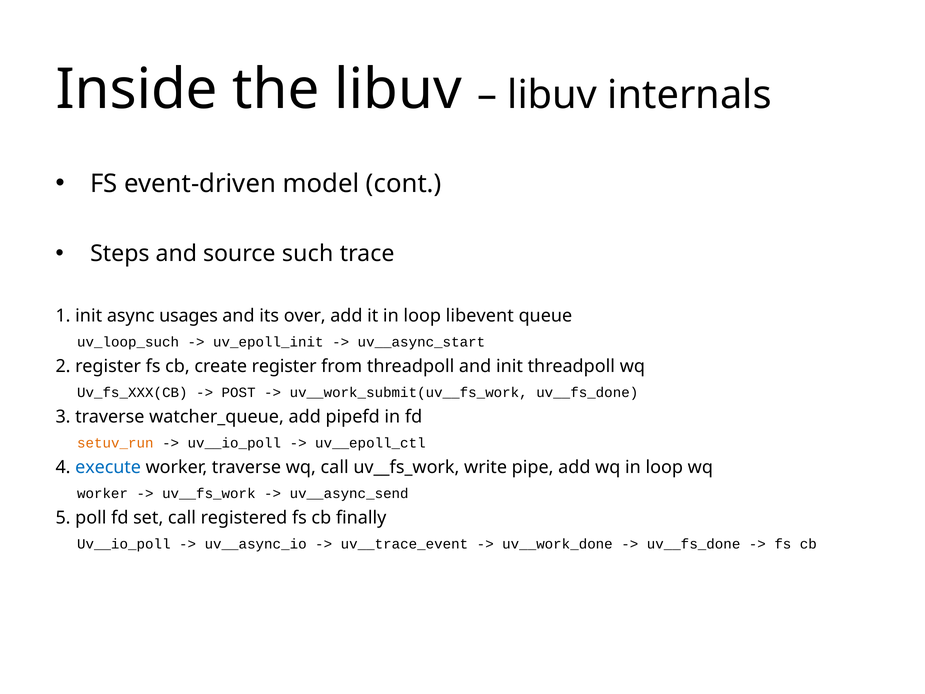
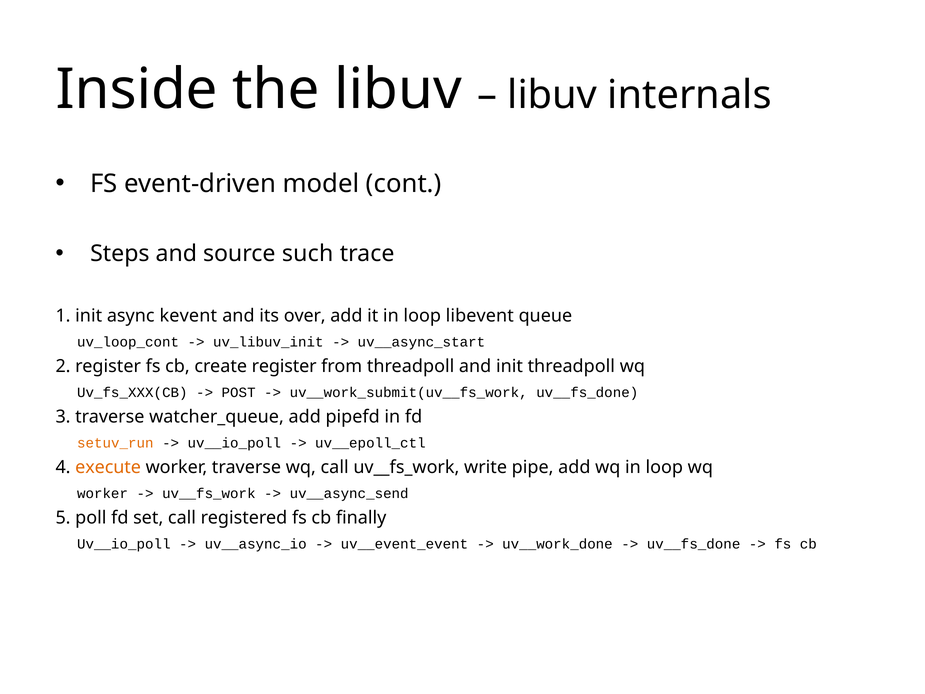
usages: usages -> kevent (188, 316)
uv_loop_such: uv_loop_such -> uv_loop_cont (128, 342)
uv_epoll_init: uv_epoll_init -> uv_libuv_init (268, 342)
execute colour: blue -> orange (108, 467)
uv__trace_event: uv__trace_event -> uv__event_event (404, 544)
